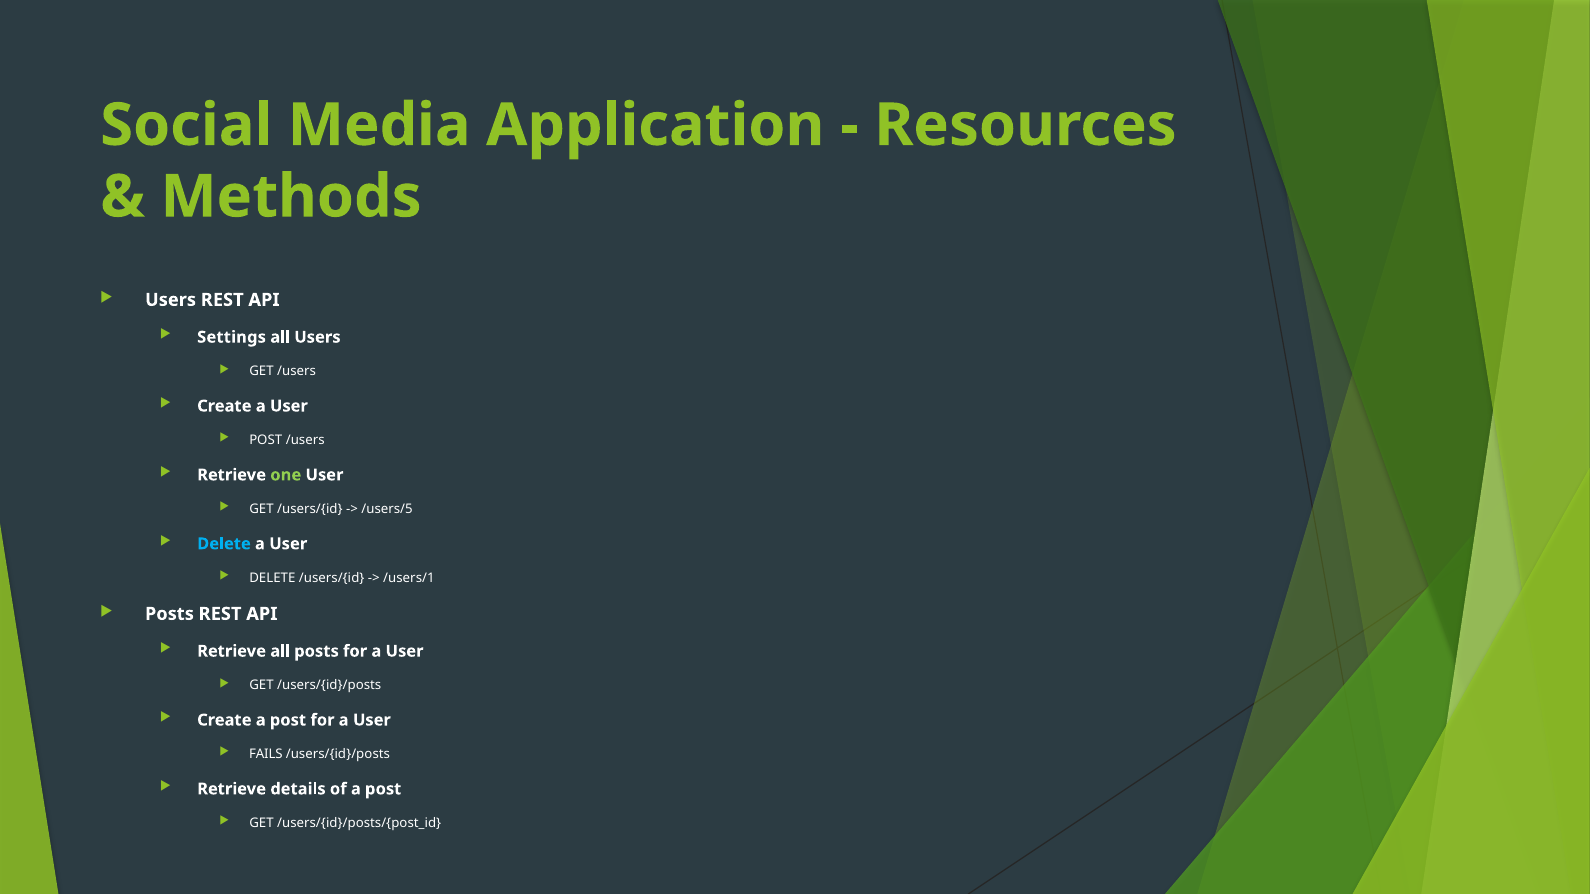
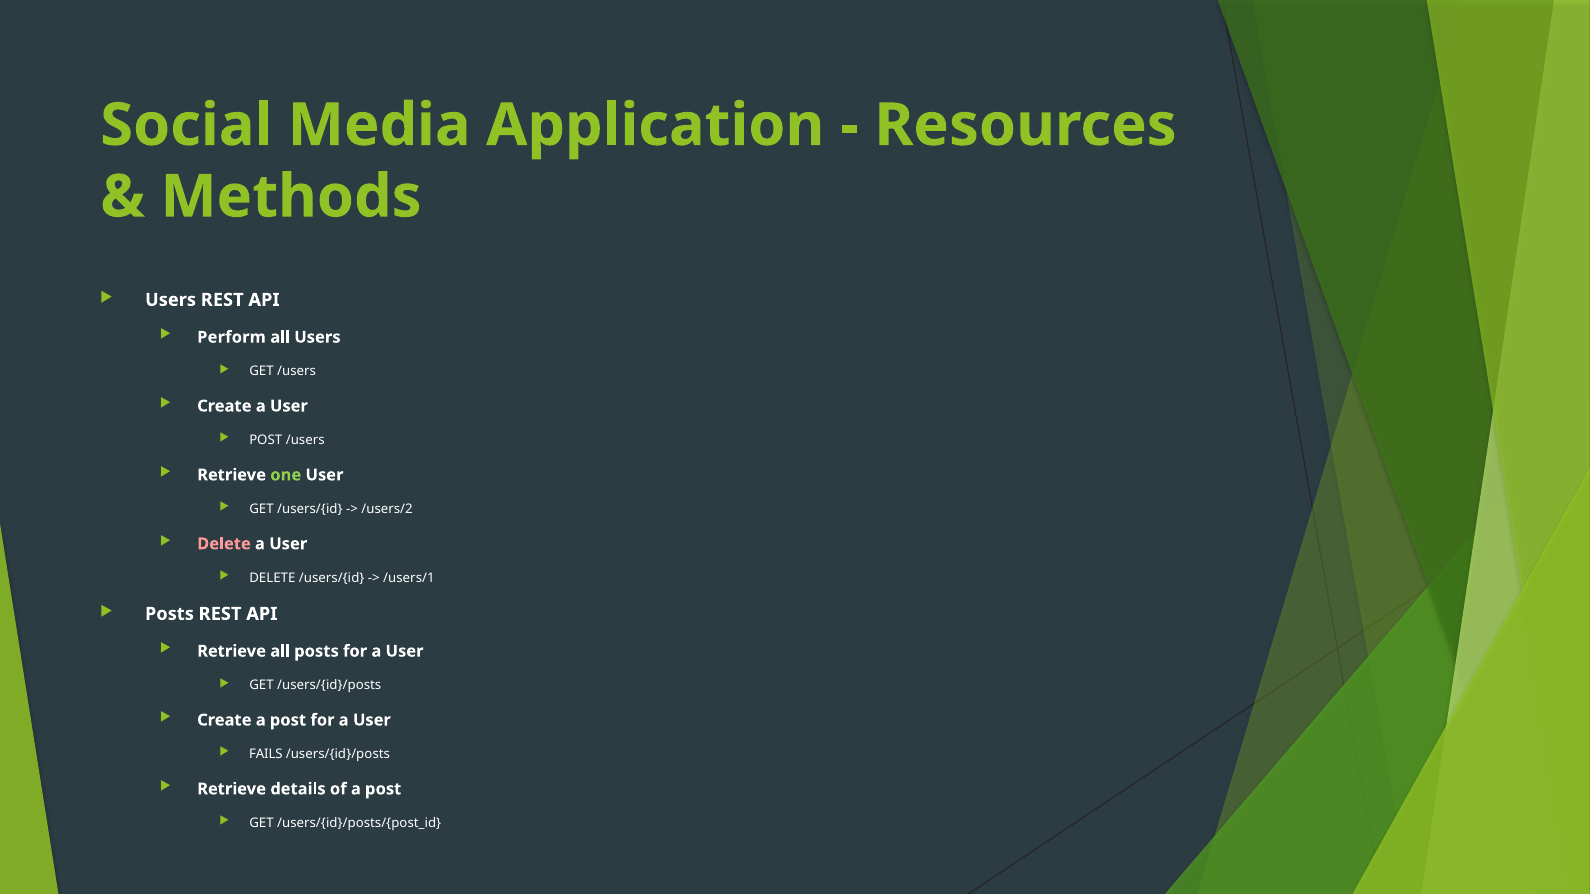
Settings: Settings -> Perform (232, 337)
/users/5: /users/5 -> /users/2 (387, 509)
Delete colour: light blue -> pink (224, 544)
